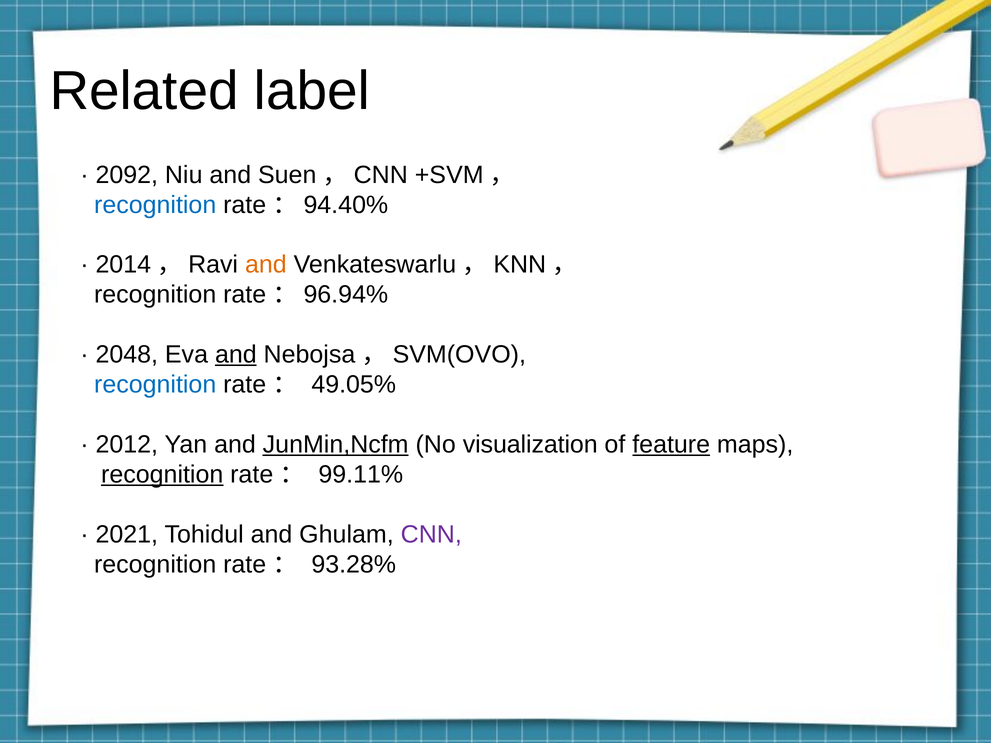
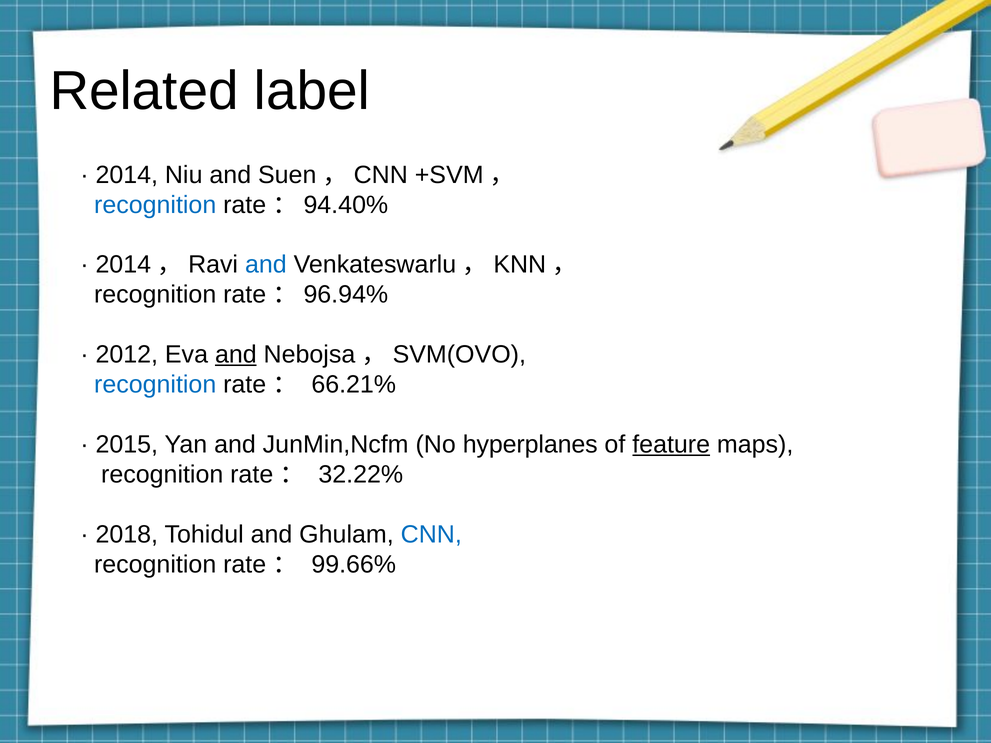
2092: 2092 -> 2014 (127, 175)
and colour: orange -> blue (266, 265)
2048: 2048 -> 2012 (127, 355)
49.05%: 49.05% -> 66.21% (354, 385)
2012: 2012 -> 2015 (127, 445)
JunMin,Ncfm underline: present -> none (336, 445)
visualization: visualization -> hyperplanes (530, 445)
recognition underline: present -> none (162, 475)
99.11%: 99.11% -> 32.22% (361, 475)
2021: 2021 -> 2018 (127, 535)
CNN colour: purple -> blue (431, 535)
93.28%: 93.28% -> 99.66% (354, 565)
